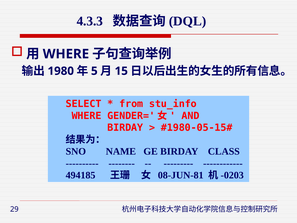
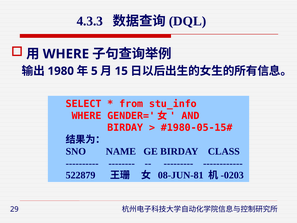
494185: 494185 -> 522879 (81, 175)
